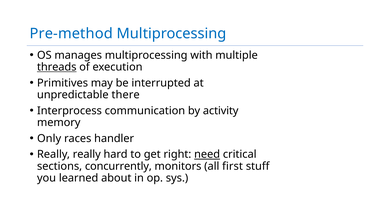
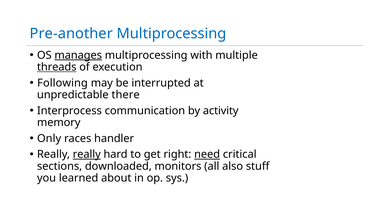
Pre-method: Pre-method -> Pre-another (71, 34)
manages underline: none -> present (78, 55)
Primitives: Primitives -> Following (62, 83)
really underline: none -> present (87, 155)
concurrently: concurrently -> downloaded (118, 166)
first: first -> also (233, 166)
